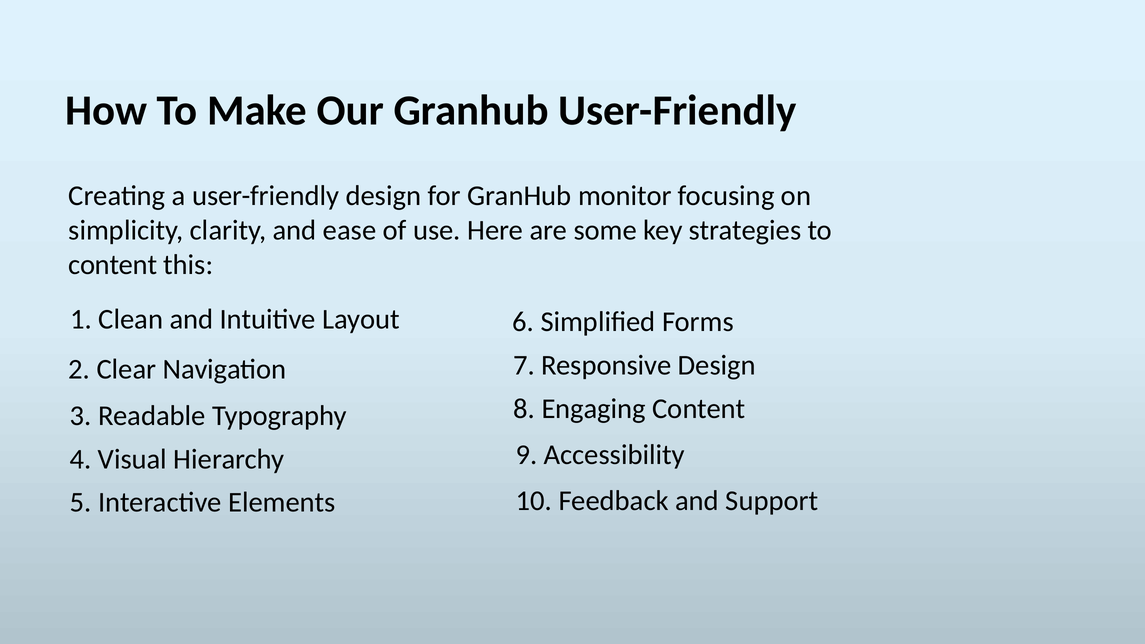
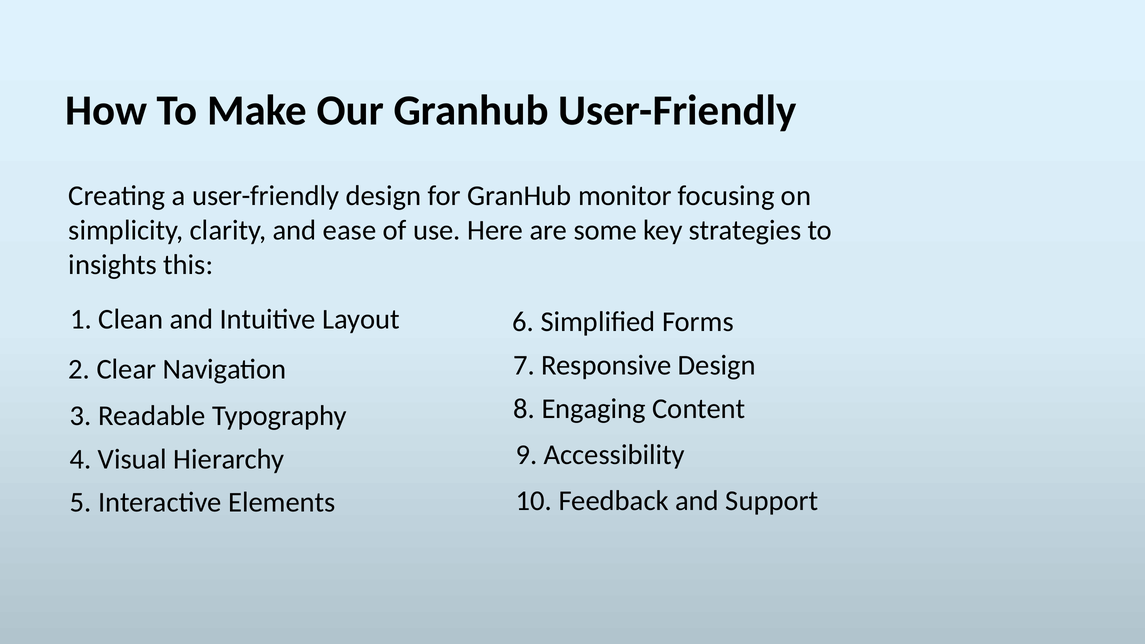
content: content -> insights (113, 265)
